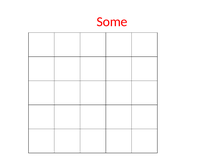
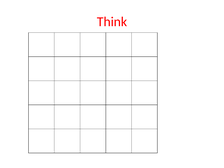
Some: Some -> Think (112, 22)
